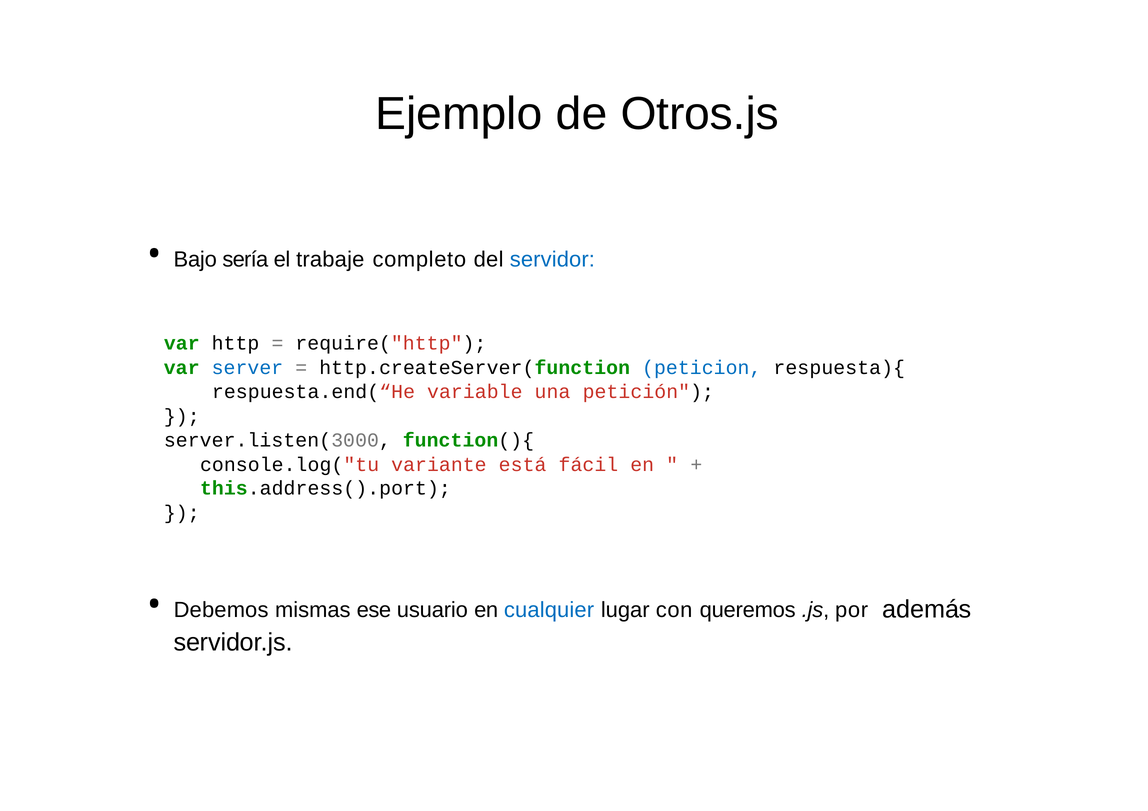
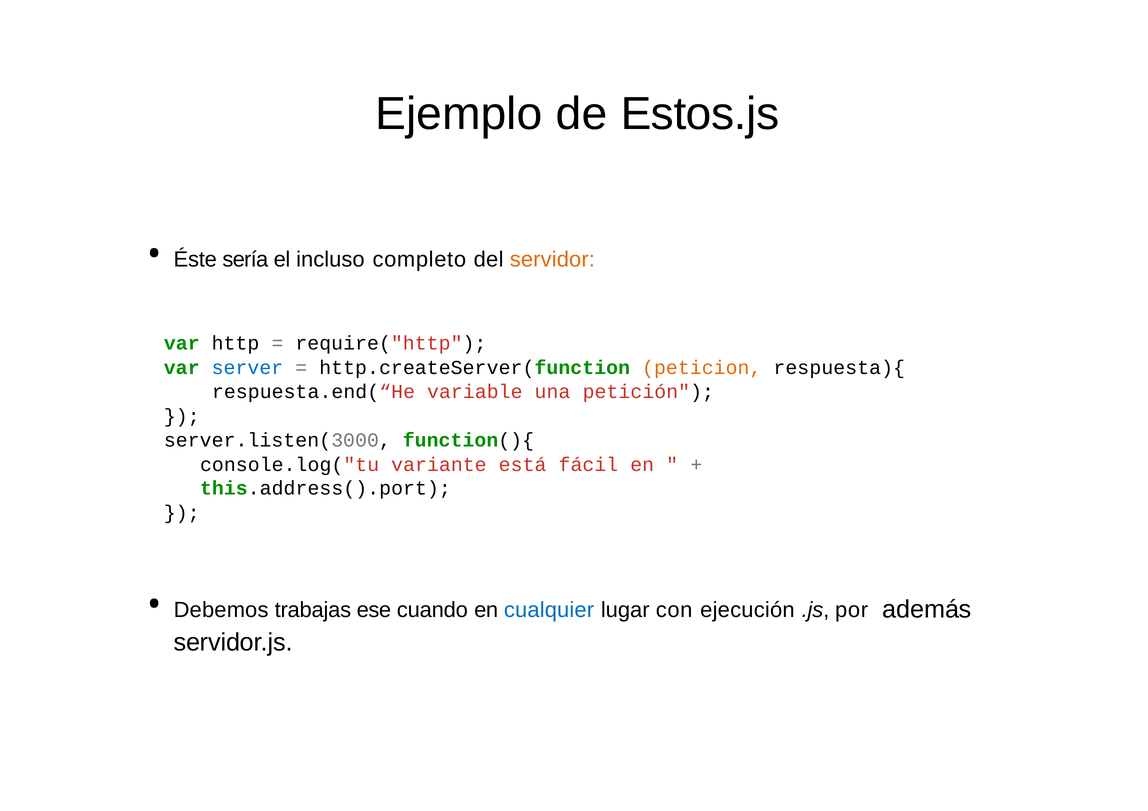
Otros.js: Otros.js -> Estos.js (700, 114)
Bajo: Bajo -> Éste (195, 260)
trabaje: trabaje -> incluso (330, 260)
servidor colour: blue -> orange (552, 260)
peticion colour: blue -> orange (702, 368)
mismas: mismas -> trabajas (313, 610)
usuario: usuario -> cuando (432, 610)
queremos: queremos -> ejecución (747, 610)
